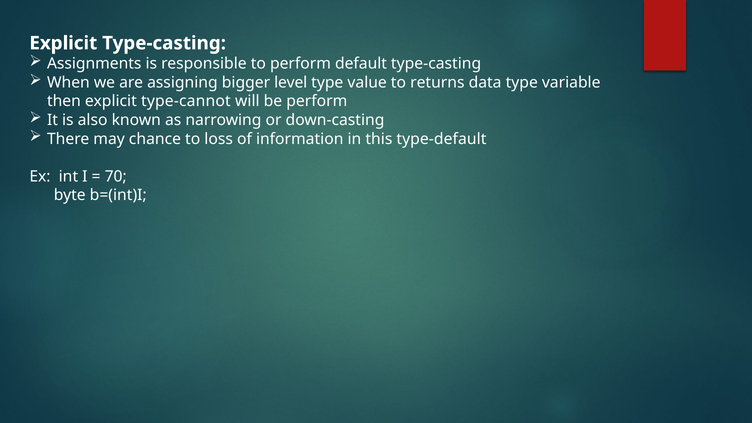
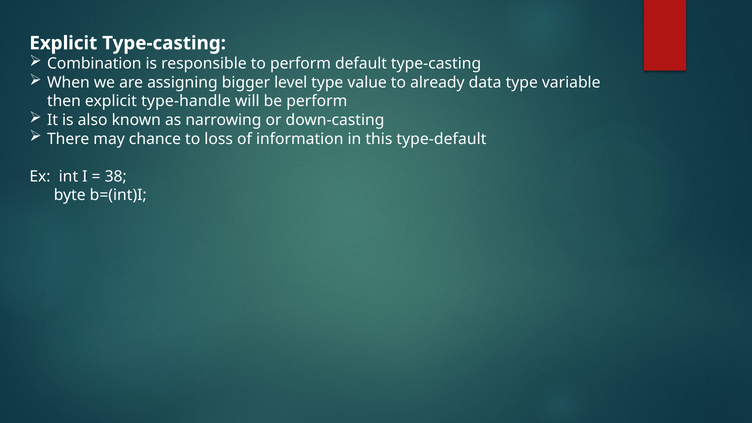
Assignments: Assignments -> Combination (94, 64)
returns: returns -> already (437, 82)
type-cannot: type-cannot -> type-handle (186, 101)
70: 70 -> 38 (116, 176)
